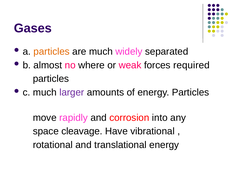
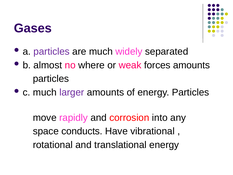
particles colour: orange -> purple (52, 51)
forces required: required -> amounts (192, 65)
cleavage: cleavage -> conducts (82, 131)
